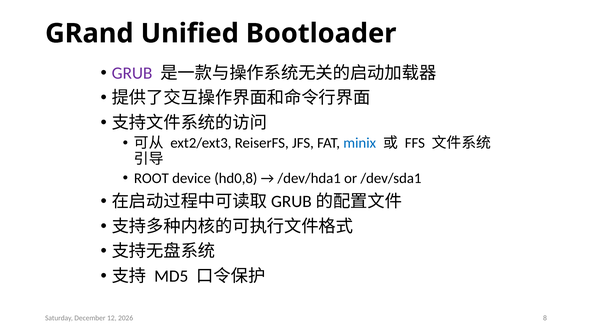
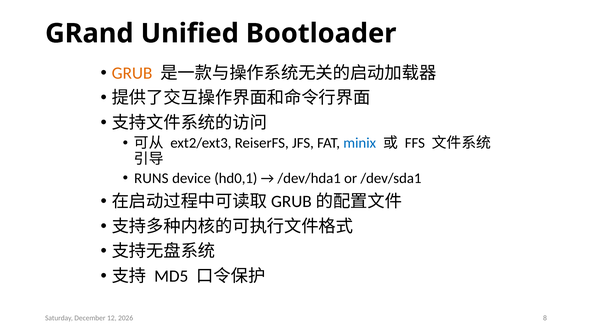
GRUB colour: purple -> orange (132, 73)
ROOT: ROOT -> RUNS (151, 178)
hd0,8: hd0,8 -> hd0,1 (236, 178)
